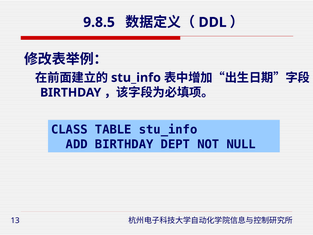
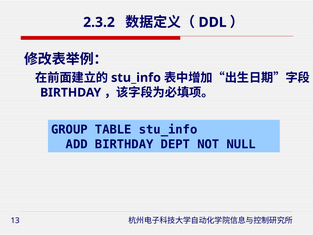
9.8.5: 9.8.5 -> 2.3.2 (99, 22)
CLASS: CLASS -> GROUP (69, 130)
